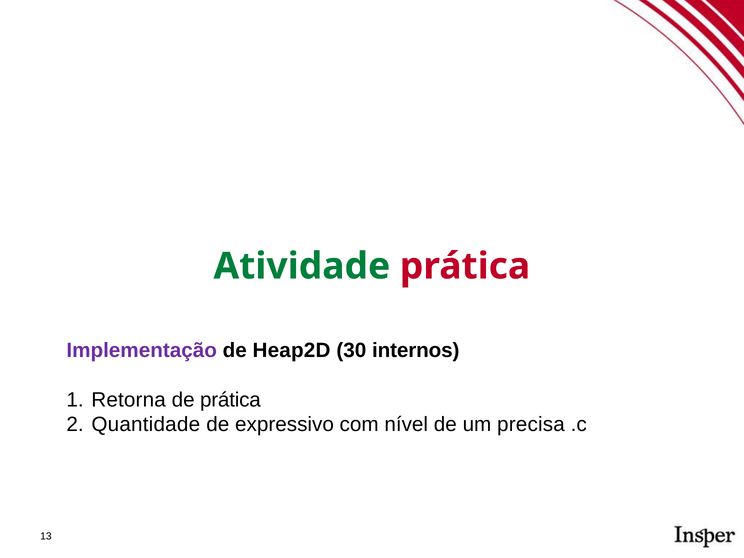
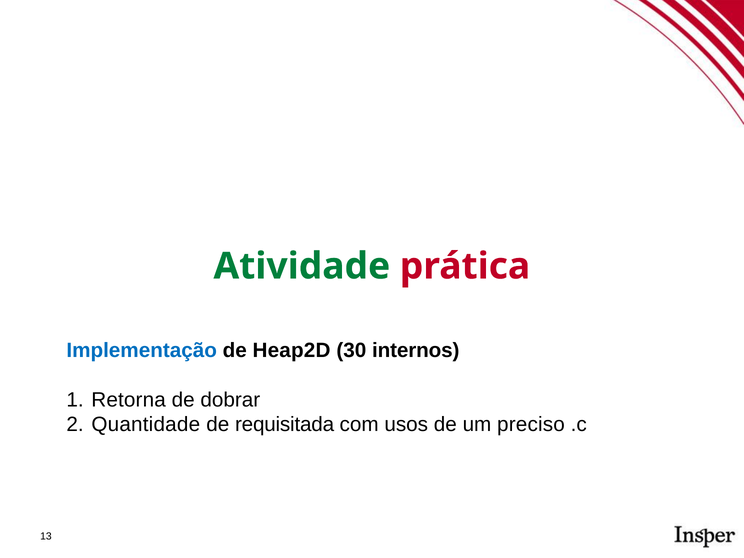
Implementação colour: purple -> blue (142, 350)
de prática: prática -> dobrar (230, 400)
expressivo: expressivo -> requisitada (285, 425)
nível: nível -> usos (406, 425)
precisa: precisa -> preciso (531, 425)
